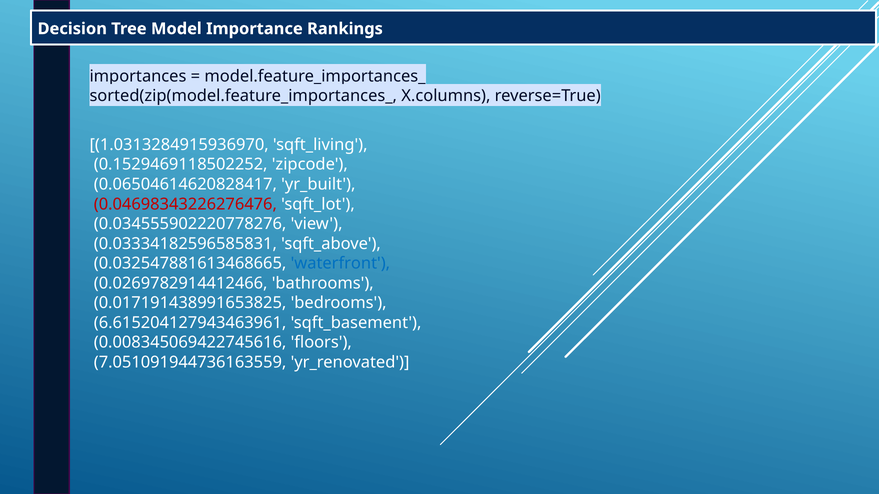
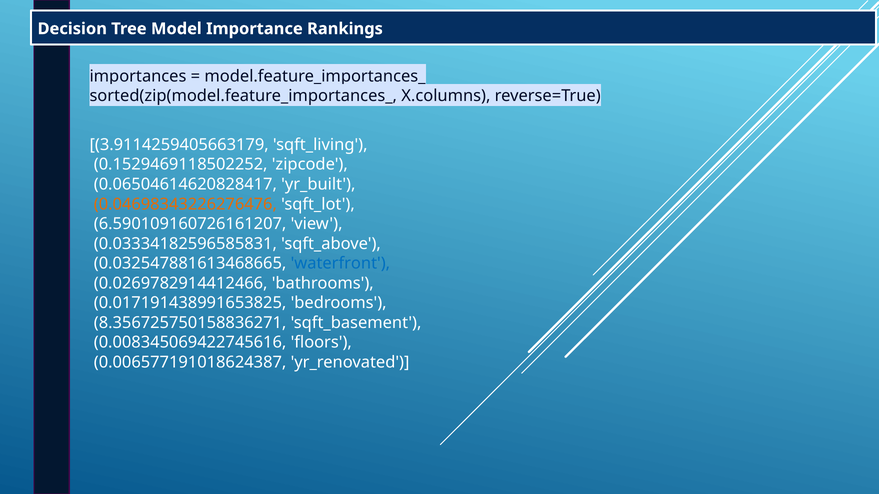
1.0313284915936970: 1.0313284915936970 -> 3.9114259405663179 (179, 145)
0.04698343226276476 colour: red -> orange (185, 204)
0.034555902220778276: 0.034555902220778276 -> 6.590109160726161207 (190, 224)
6.615204127943463961: 6.615204127943463961 -> 8.356725750158836271 (190, 323)
7.051091944736163559: 7.051091944736163559 -> 0.006577191018624387 (190, 362)
